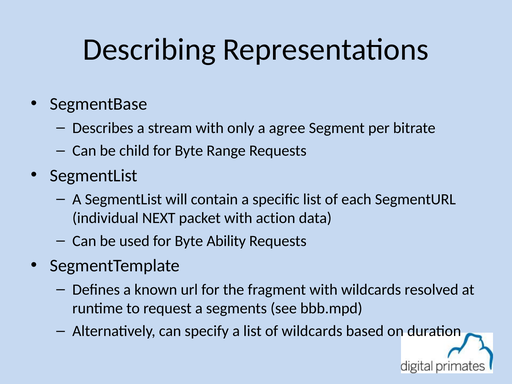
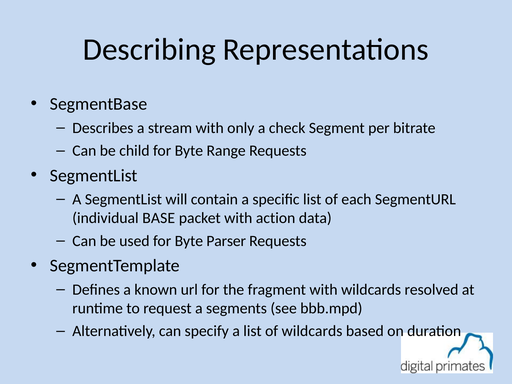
agree: agree -> check (287, 128)
NEXT: NEXT -> BASE (159, 218)
Ability: Ability -> Parser (226, 241)
